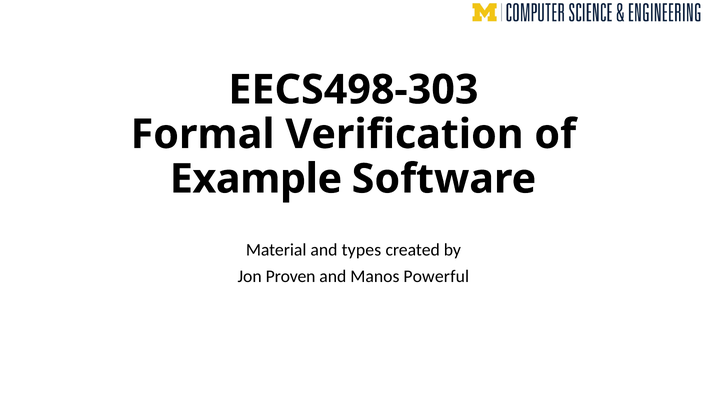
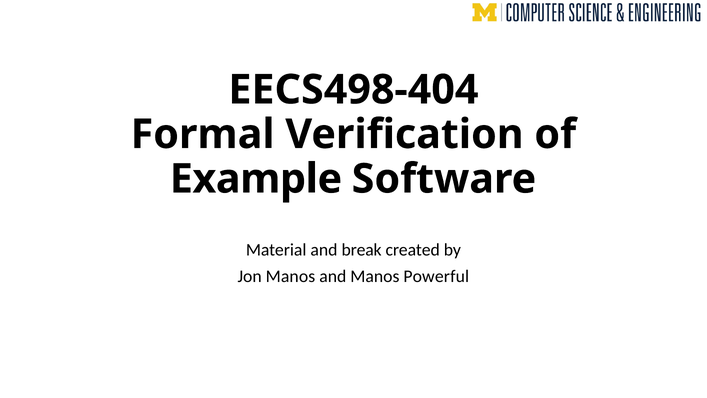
EECS498-303: EECS498-303 -> EECS498-404 (353, 90)
types: types -> break (362, 250)
Jon Proven: Proven -> Manos (290, 276)
